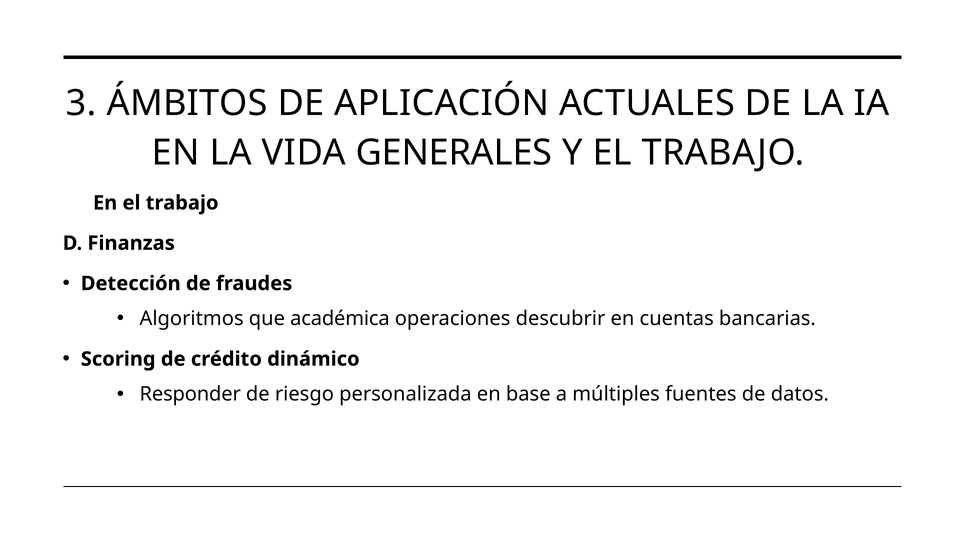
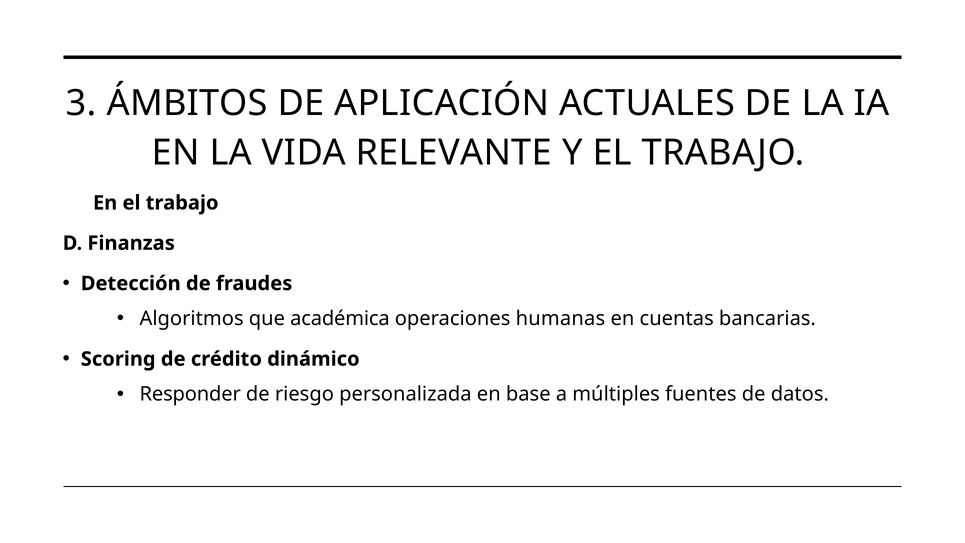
GENERALES: GENERALES -> RELEVANTE (454, 153)
descubrir: descubrir -> humanas (560, 319)
